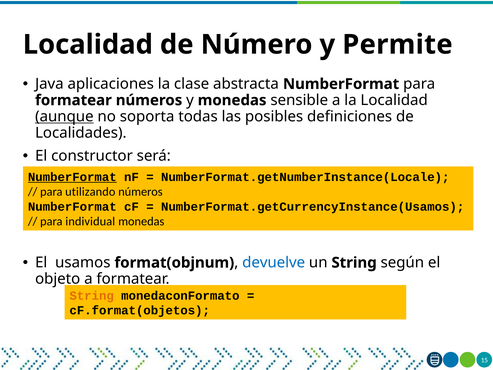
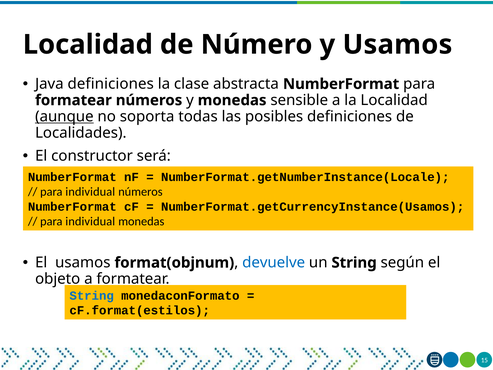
y Permite: Permite -> Usamos (397, 45)
Java aplicaciones: aplicaciones -> definiciones (111, 84)
NumberFormat underline: present -> none (72, 177)
utilizando: utilizando -> individual (90, 192)
String colour: orange -> blue (92, 296)
cF.format(objetos: cF.format(objetos -> cF.format(estilos (140, 310)
